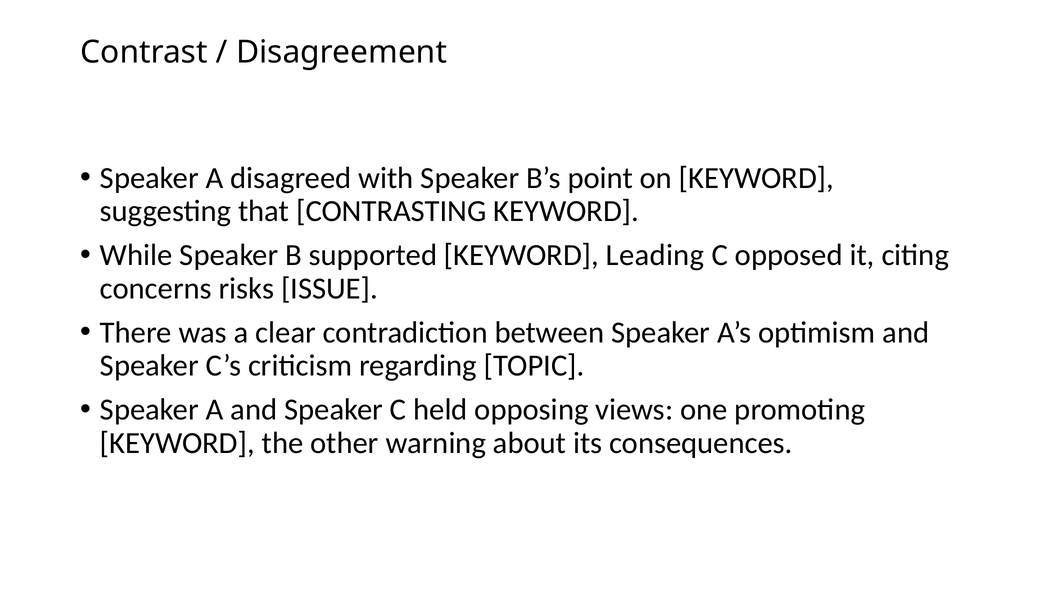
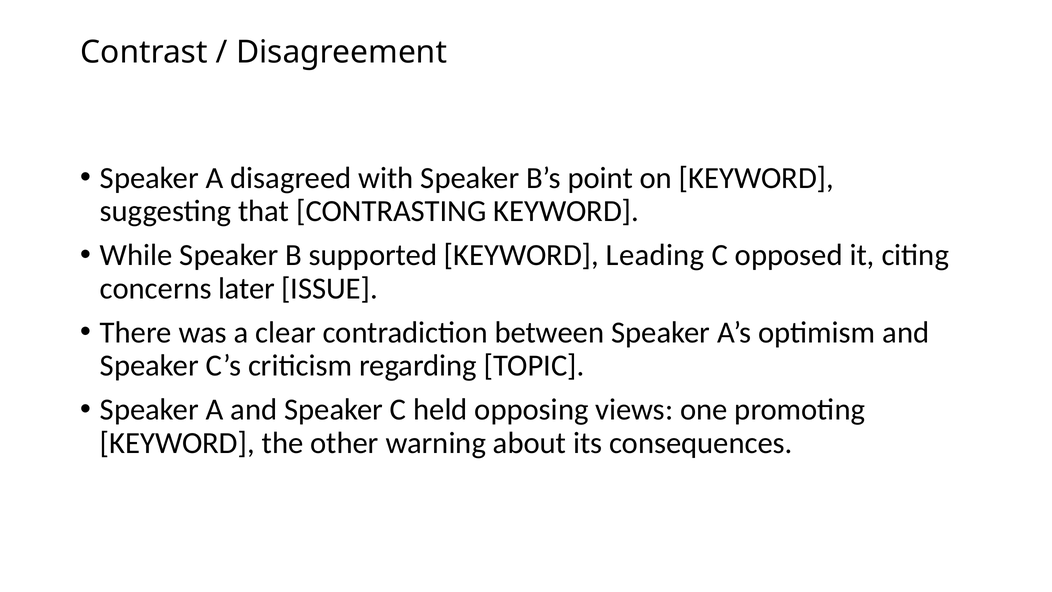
risks: risks -> later (247, 288)
